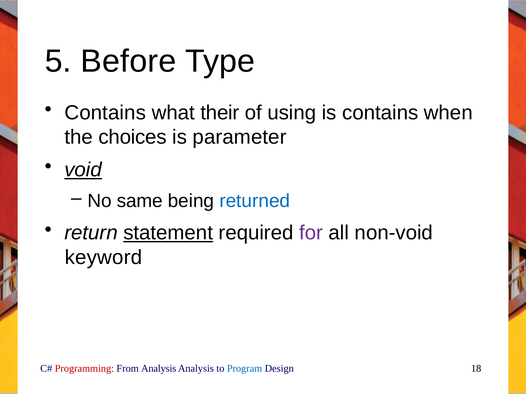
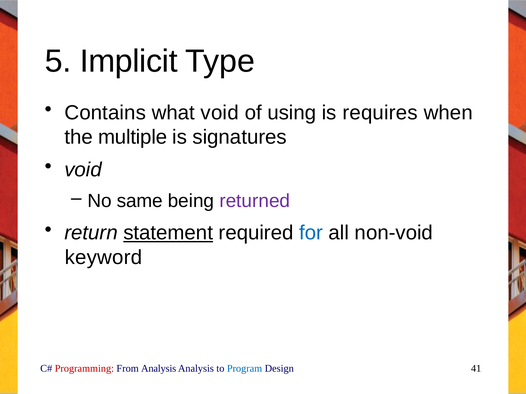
Before: Before -> Implicit (129, 61)
what their: their -> void (220, 113)
is contains: contains -> requires (380, 113)
choices: choices -> multiple (133, 137)
parameter: parameter -> signatures (240, 137)
void underline: present -> none (83, 170)
returned colour: blue -> purple (255, 201)
for colour: purple -> blue (311, 233)
18: 18 -> 41 (476, 369)
